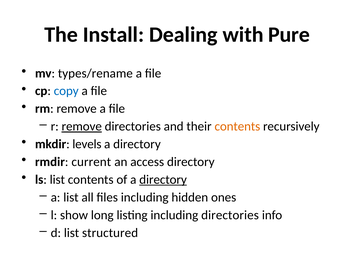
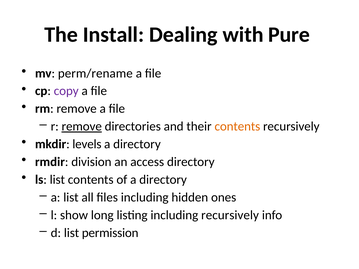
types/rename: types/rename -> perm/rename (95, 73)
copy colour: blue -> purple (66, 91)
current: current -> division (91, 162)
directory underline: present -> none (163, 180)
including directories: directories -> recursively (230, 215)
structured: structured -> permission (110, 233)
